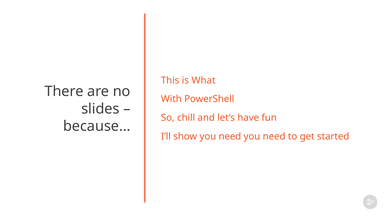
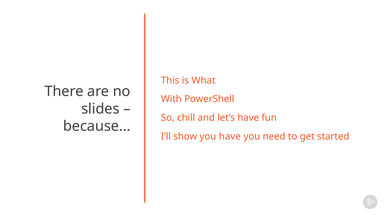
show you need: need -> have (230, 137)
